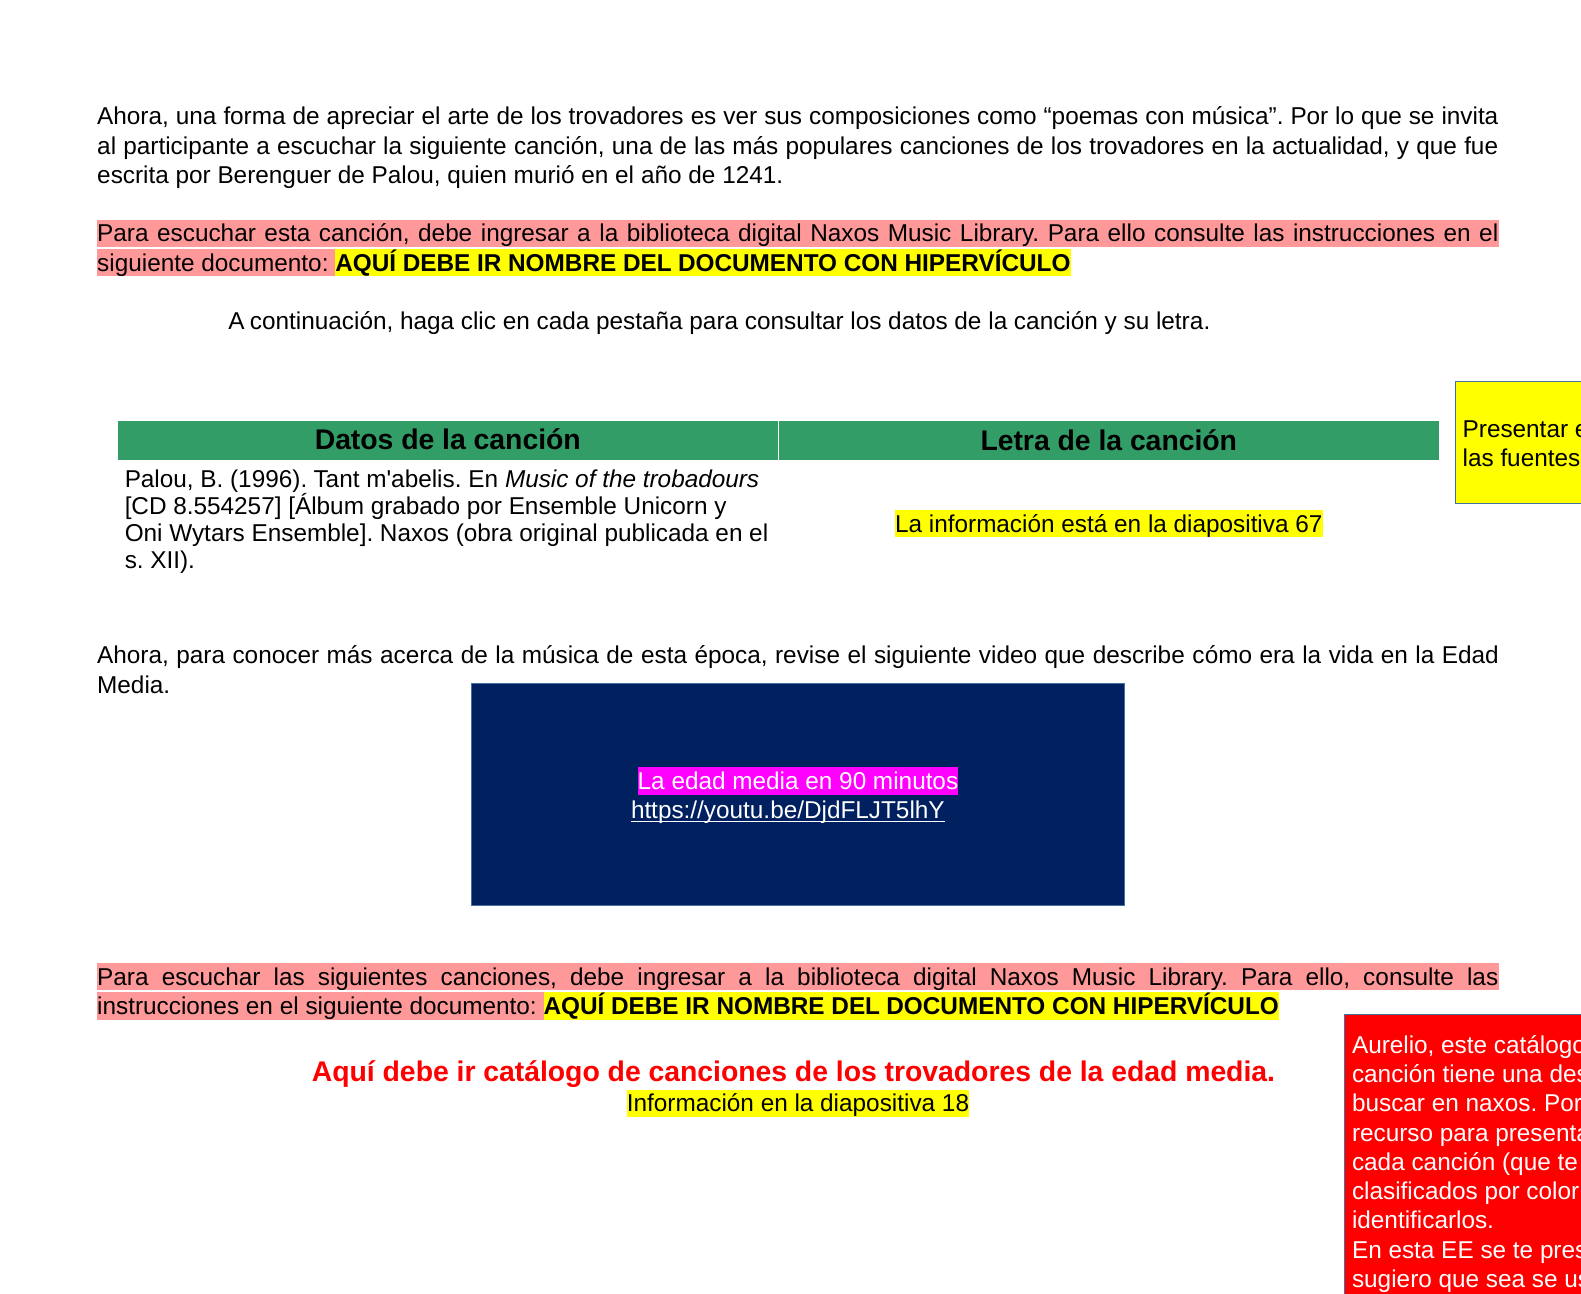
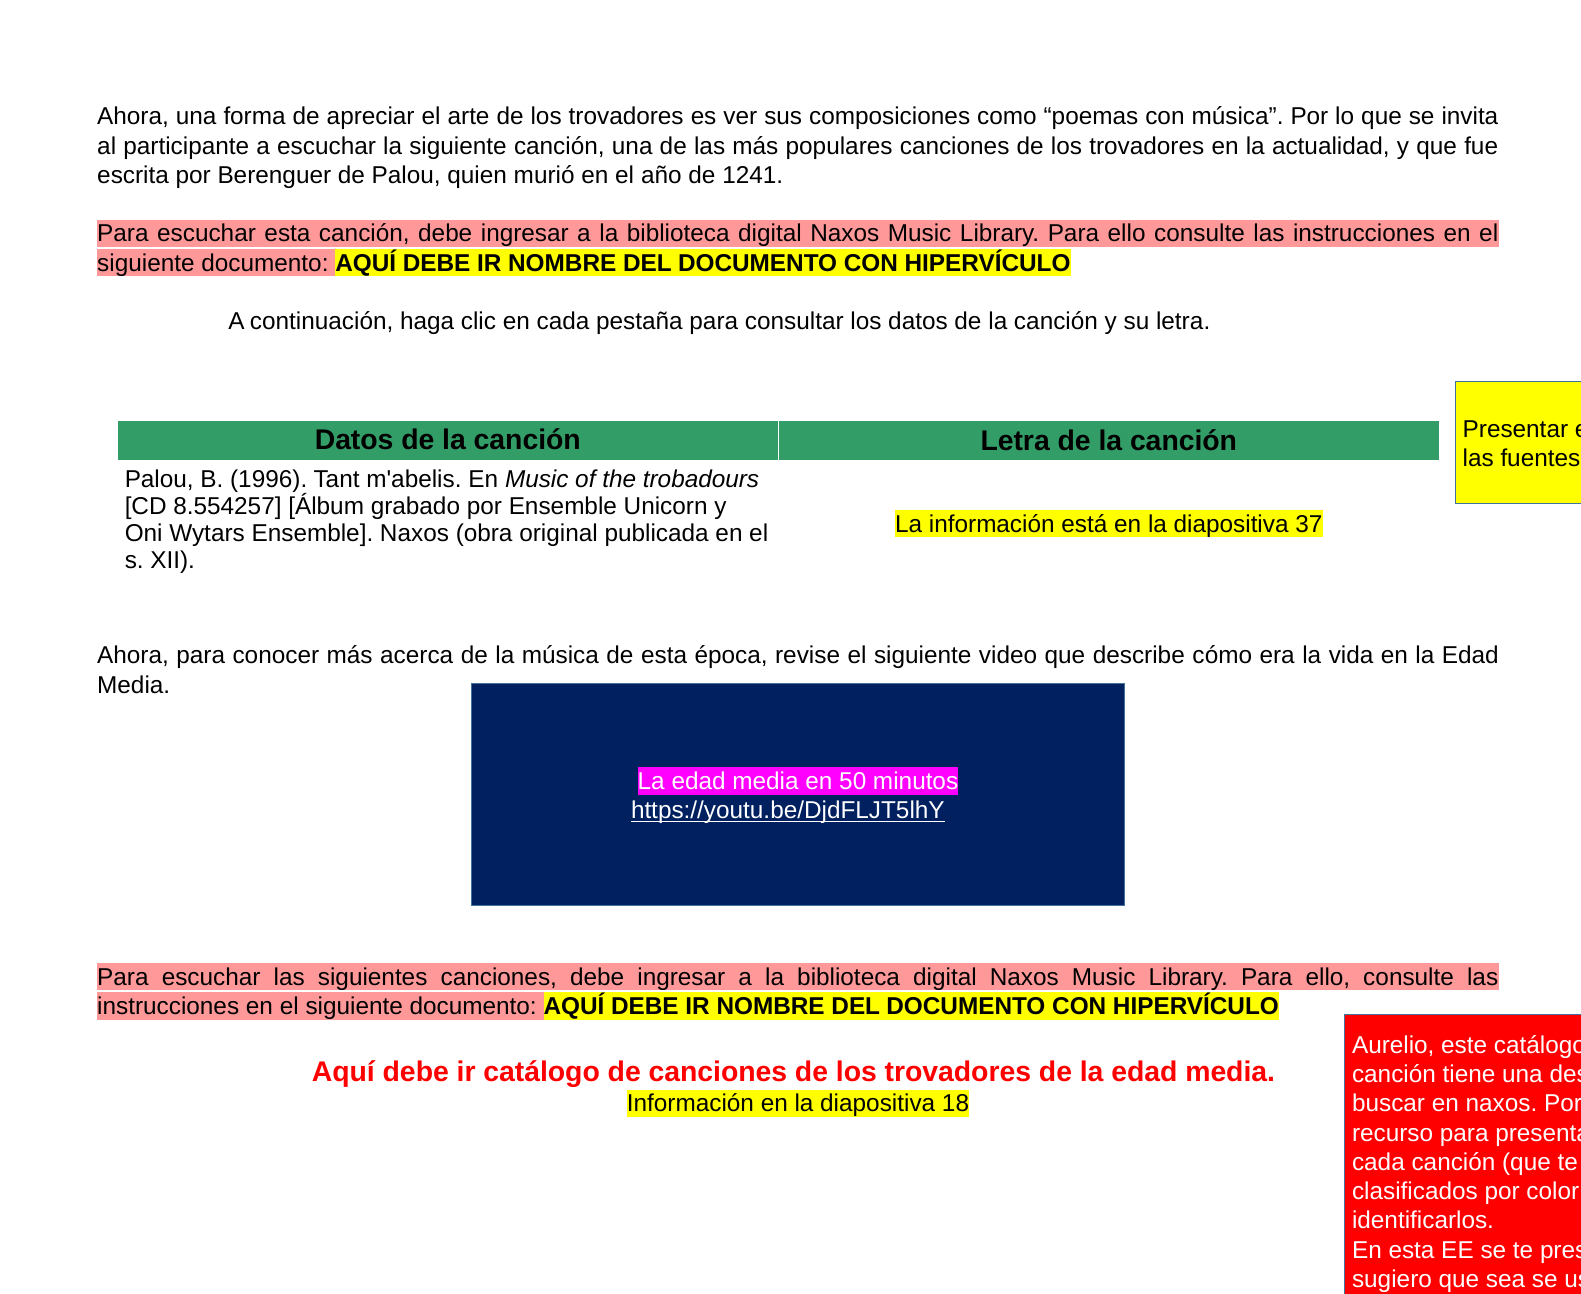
67: 67 -> 37 (1309, 524)
90: 90 -> 50 (853, 781)
